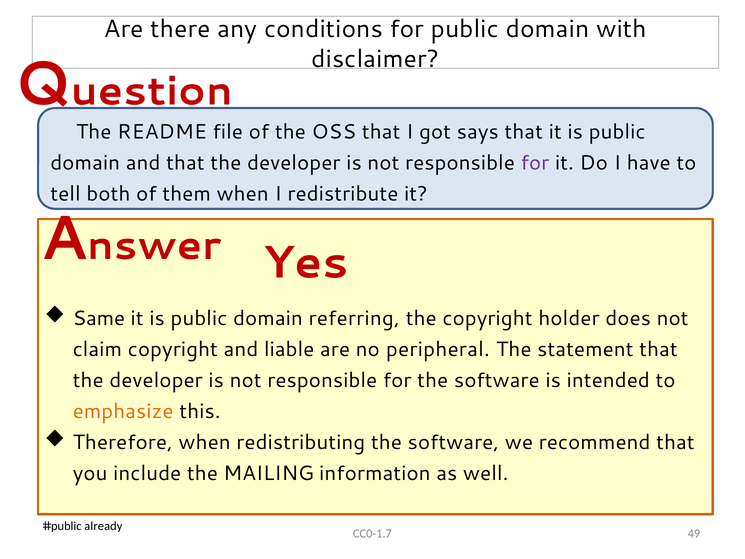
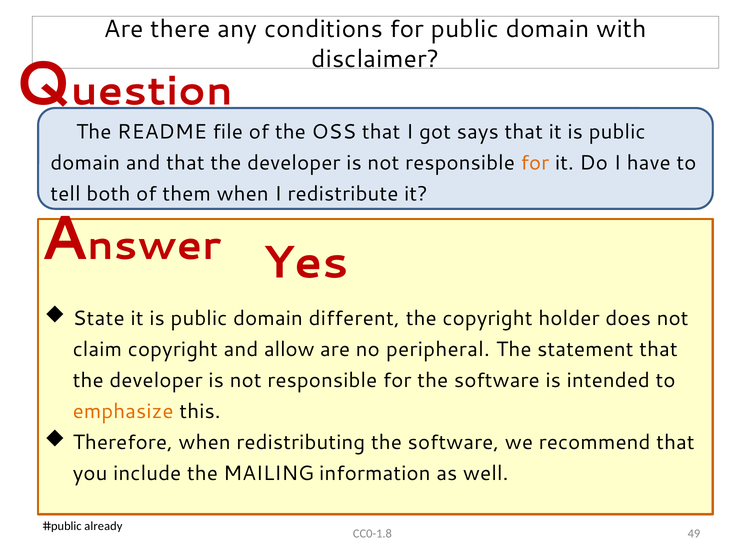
for colour: purple -> orange (535, 163)
Same: Same -> State (99, 318)
referring: referring -> different (354, 318)
liable: liable -> allow (289, 349)
CC0-1.7: CC0-1.7 -> CC0-1.8 (372, 534)
